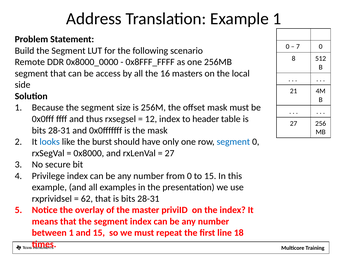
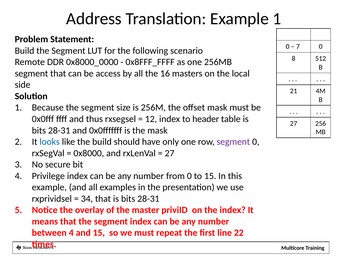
the burst: burst -> build (102, 142)
segment colour: blue -> purple (233, 142)
62: 62 -> 34 (87, 199)
between 1: 1 -> 4 (71, 233)
18: 18 -> 22 (239, 233)
